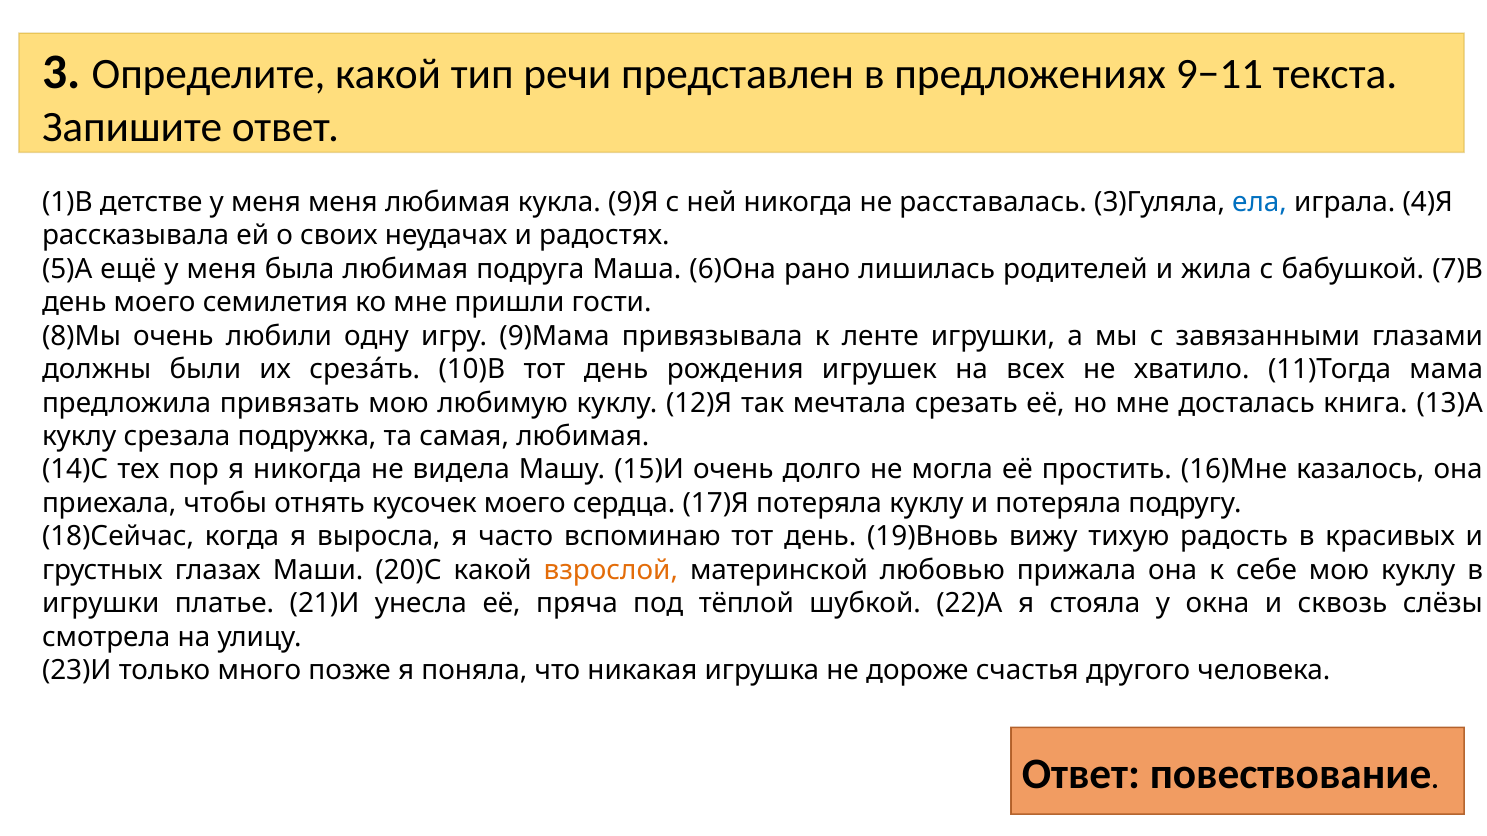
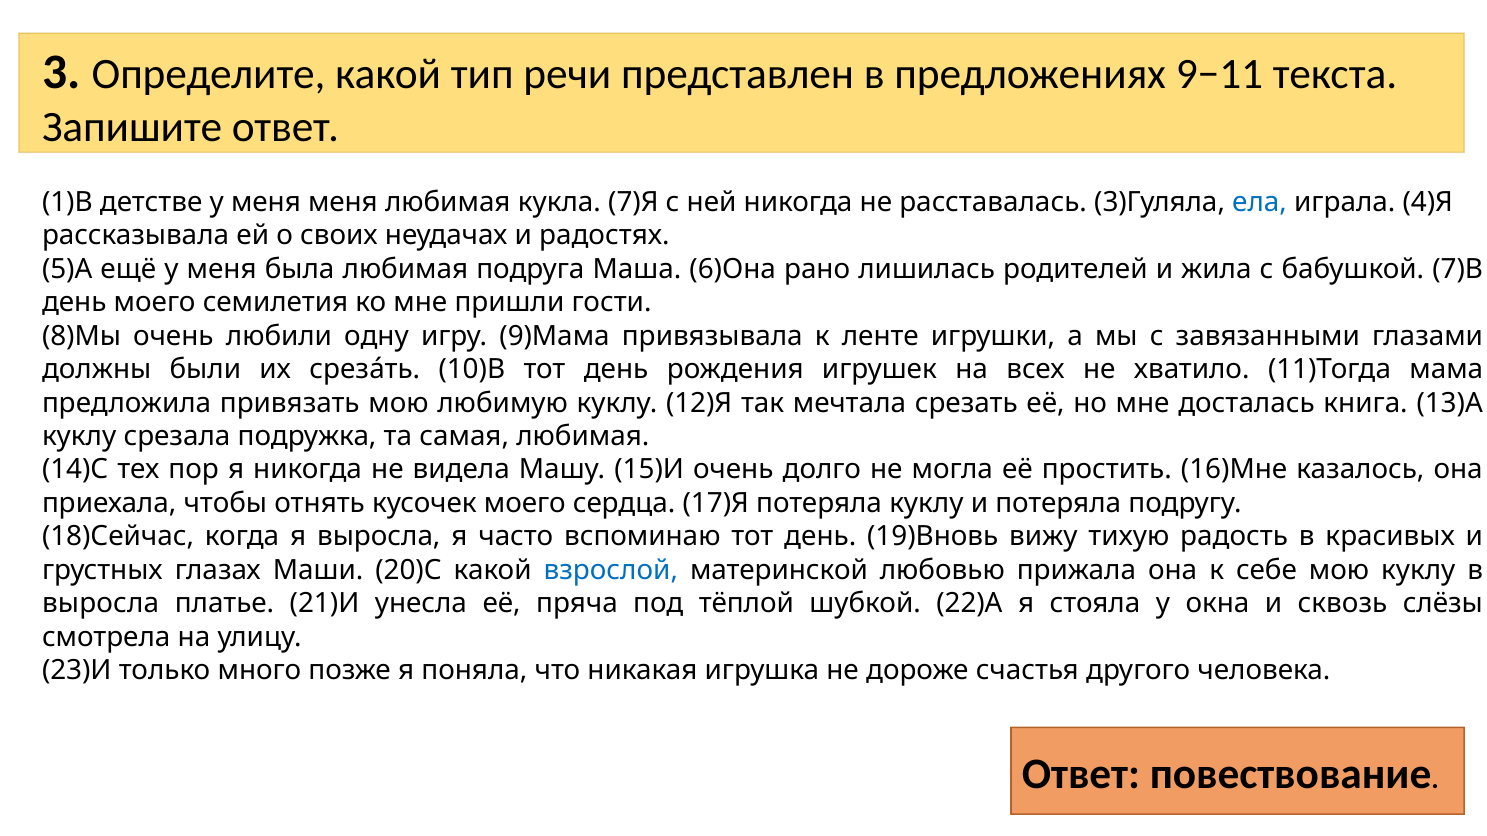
9)Я: 9)Я -> 7)Я (633, 202)
взрослой colour: orange -> blue (611, 570)
игрушки: игрушки -> выросла (101, 604)
